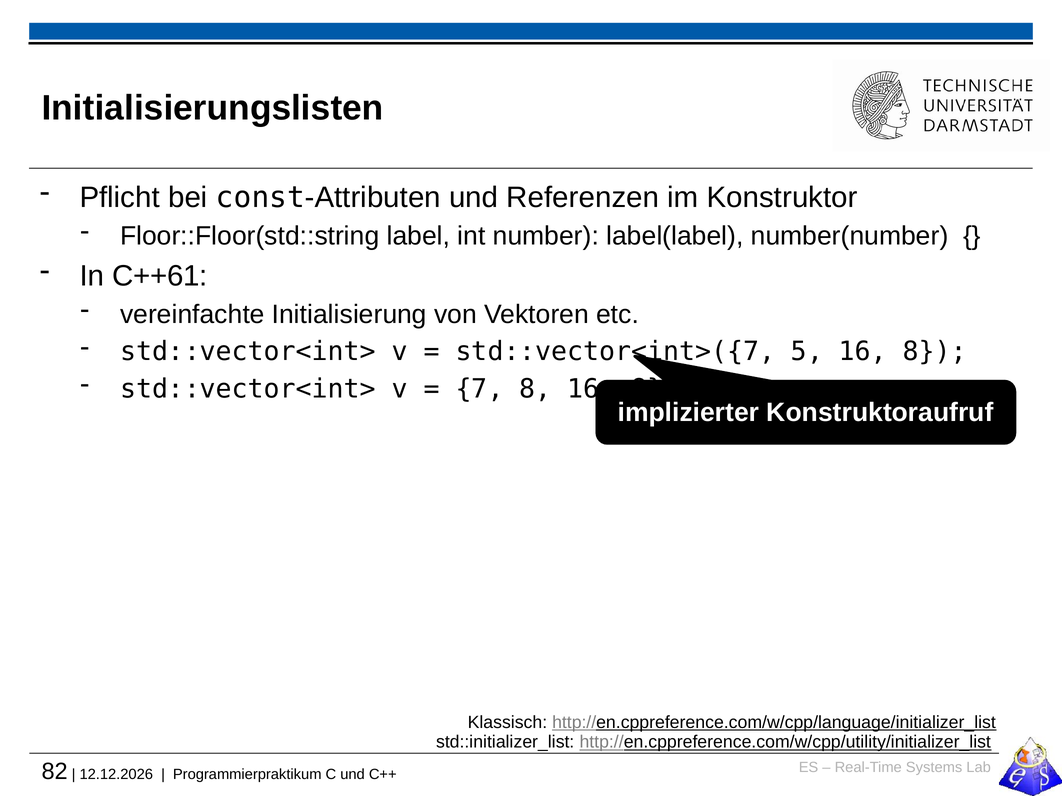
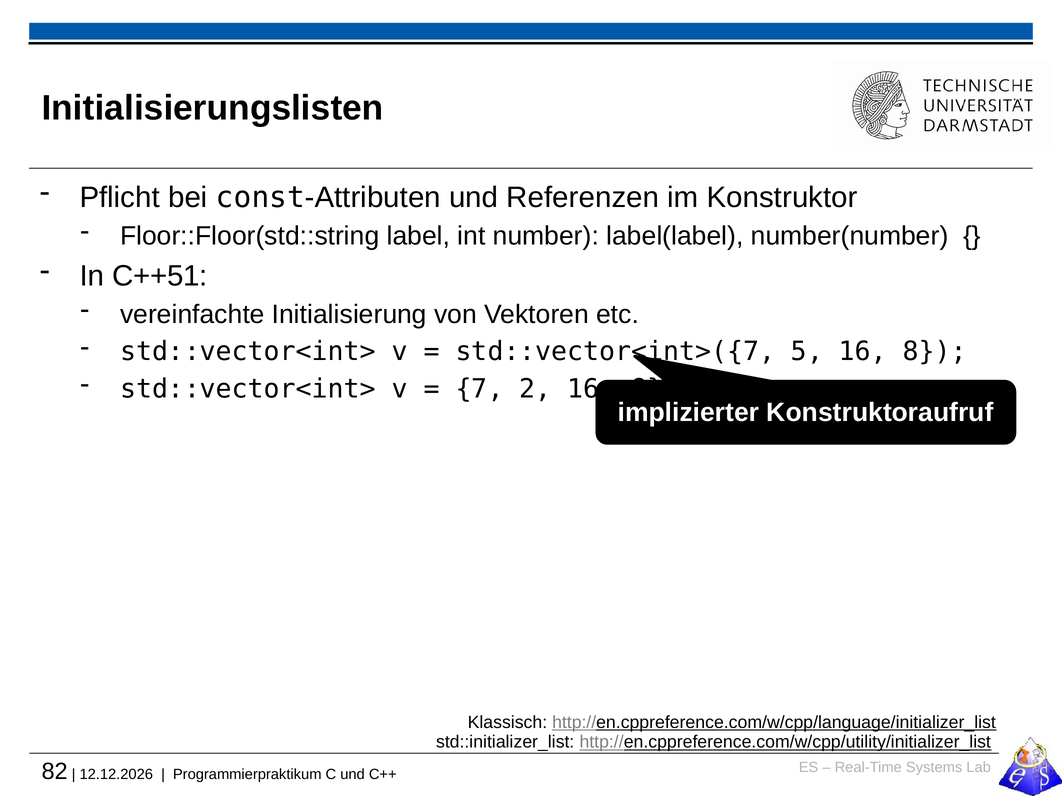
C++61: C++61 -> C++51 (160, 276)
7 8: 8 -> 2 (535, 389)
